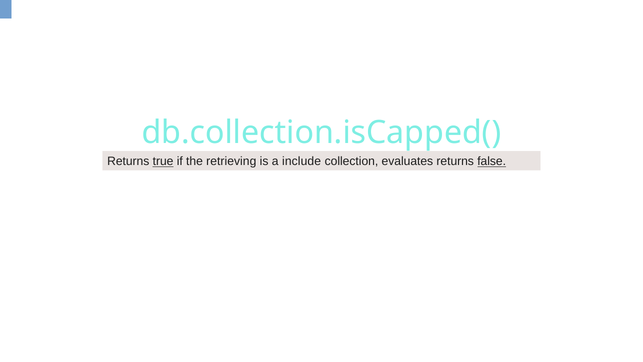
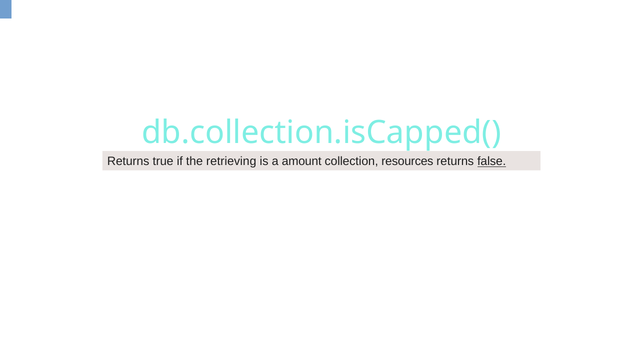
true underline: present -> none (163, 161)
include: include -> amount (302, 161)
evaluates: evaluates -> resources (407, 161)
